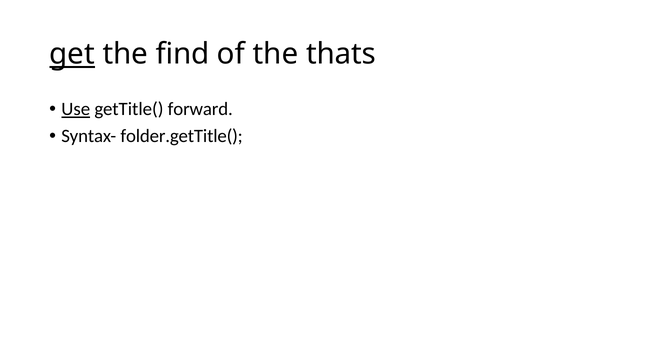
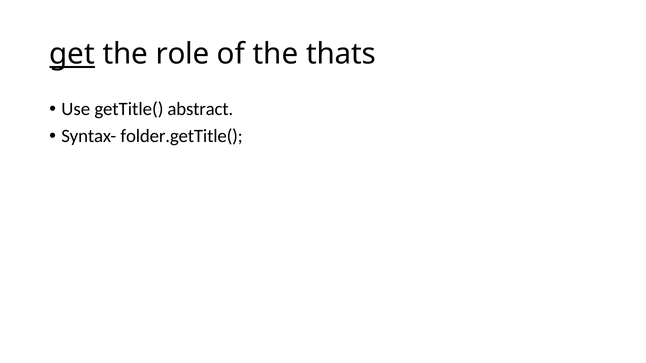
find: find -> role (183, 54)
Use underline: present -> none (76, 109)
forward: forward -> abstract (200, 109)
